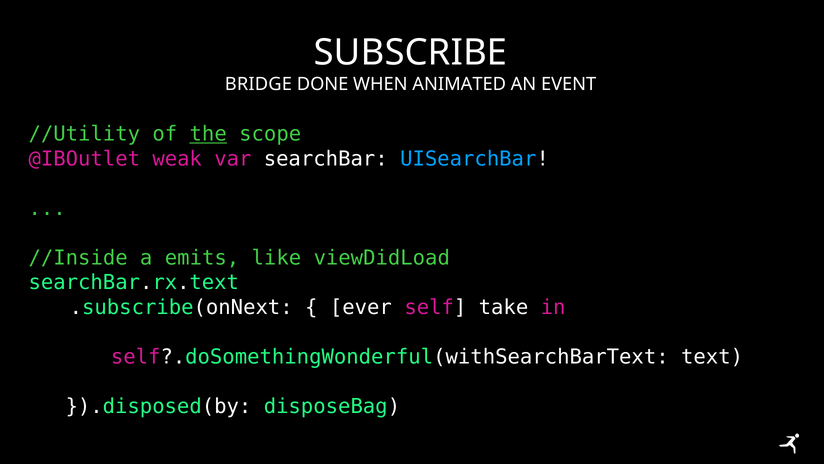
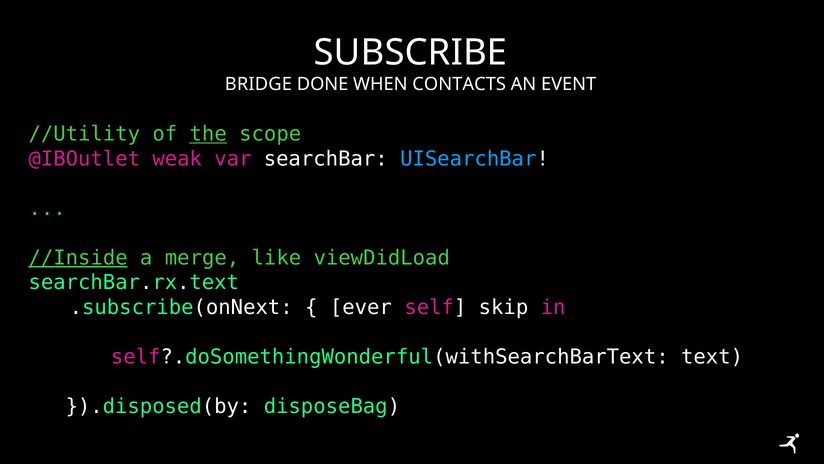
ANIMATED: ANIMATED -> CONTACTS (459, 84)
//Inside underline: none -> present (78, 258)
emits: emits -> merge (202, 258)
take: take -> skip (503, 307)
